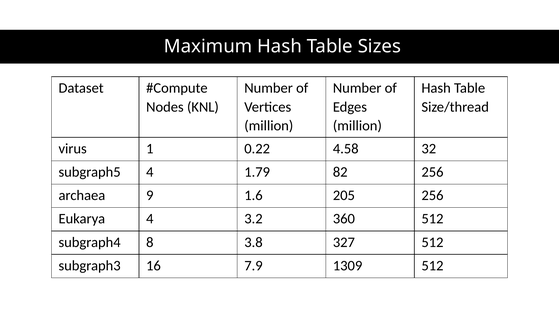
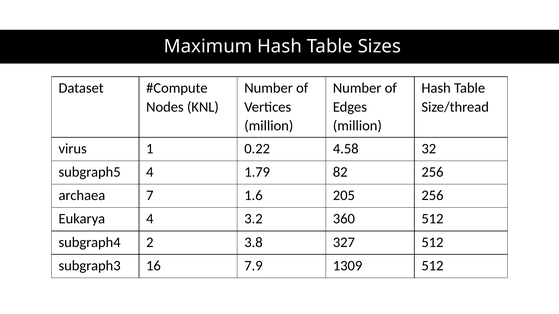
9: 9 -> 7 (150, 196)
8: 8 -> 2 (150, 243)
